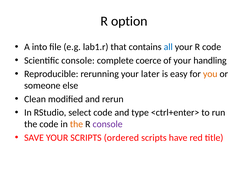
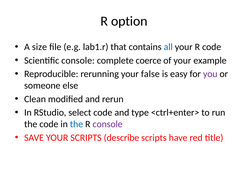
into: into -> size (39, 47)
handling: handling -> example (210, 60)
later: later -> false (150, 74)
you colour: orange -> purple (210, 74)
the colour: orange -> blue (76, 124)
ordered: ordered -> describe (121, 138)
